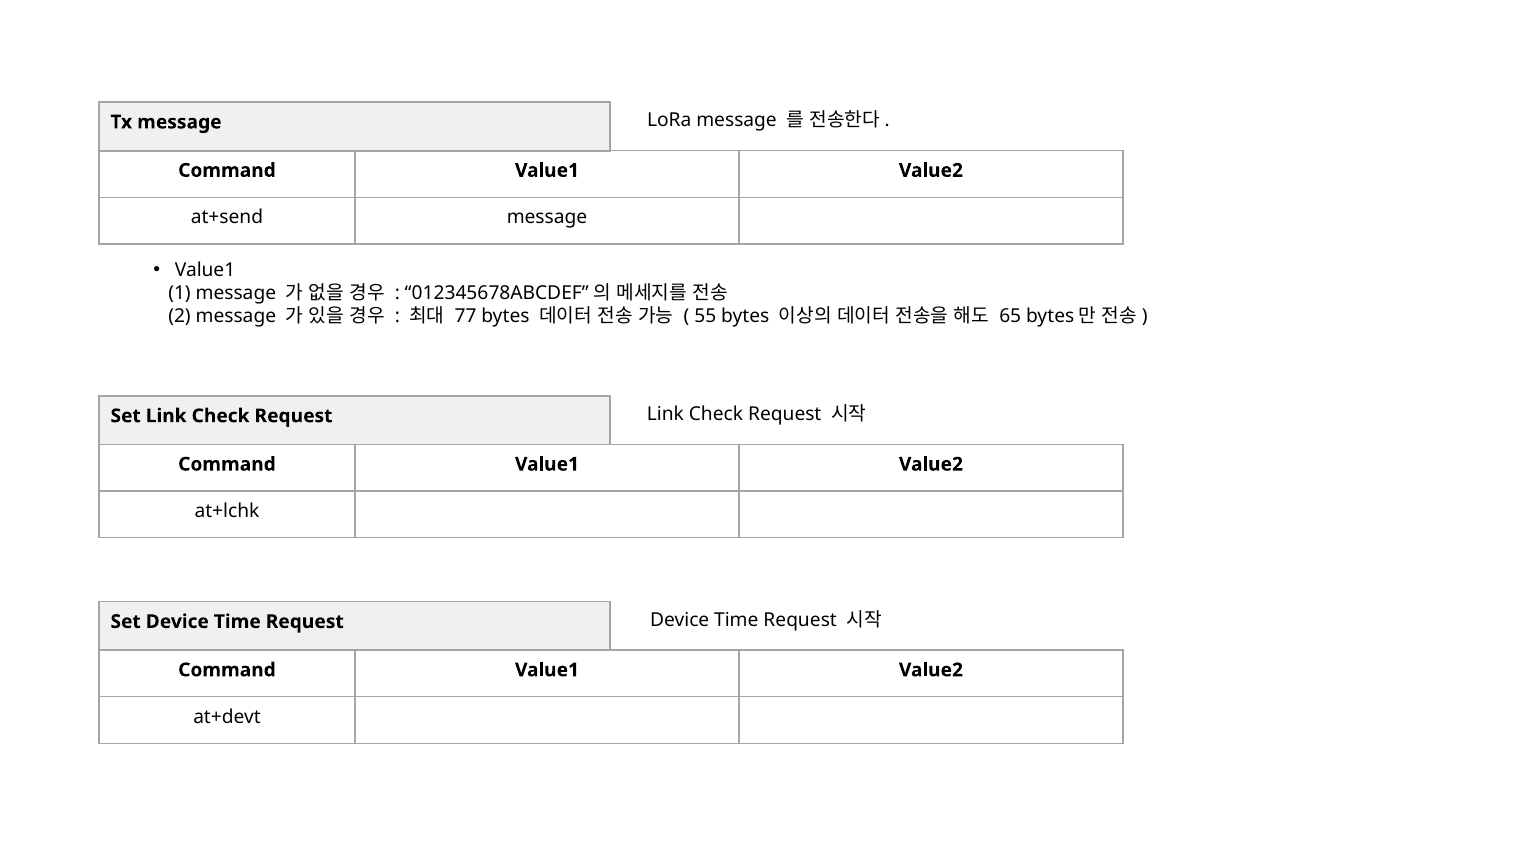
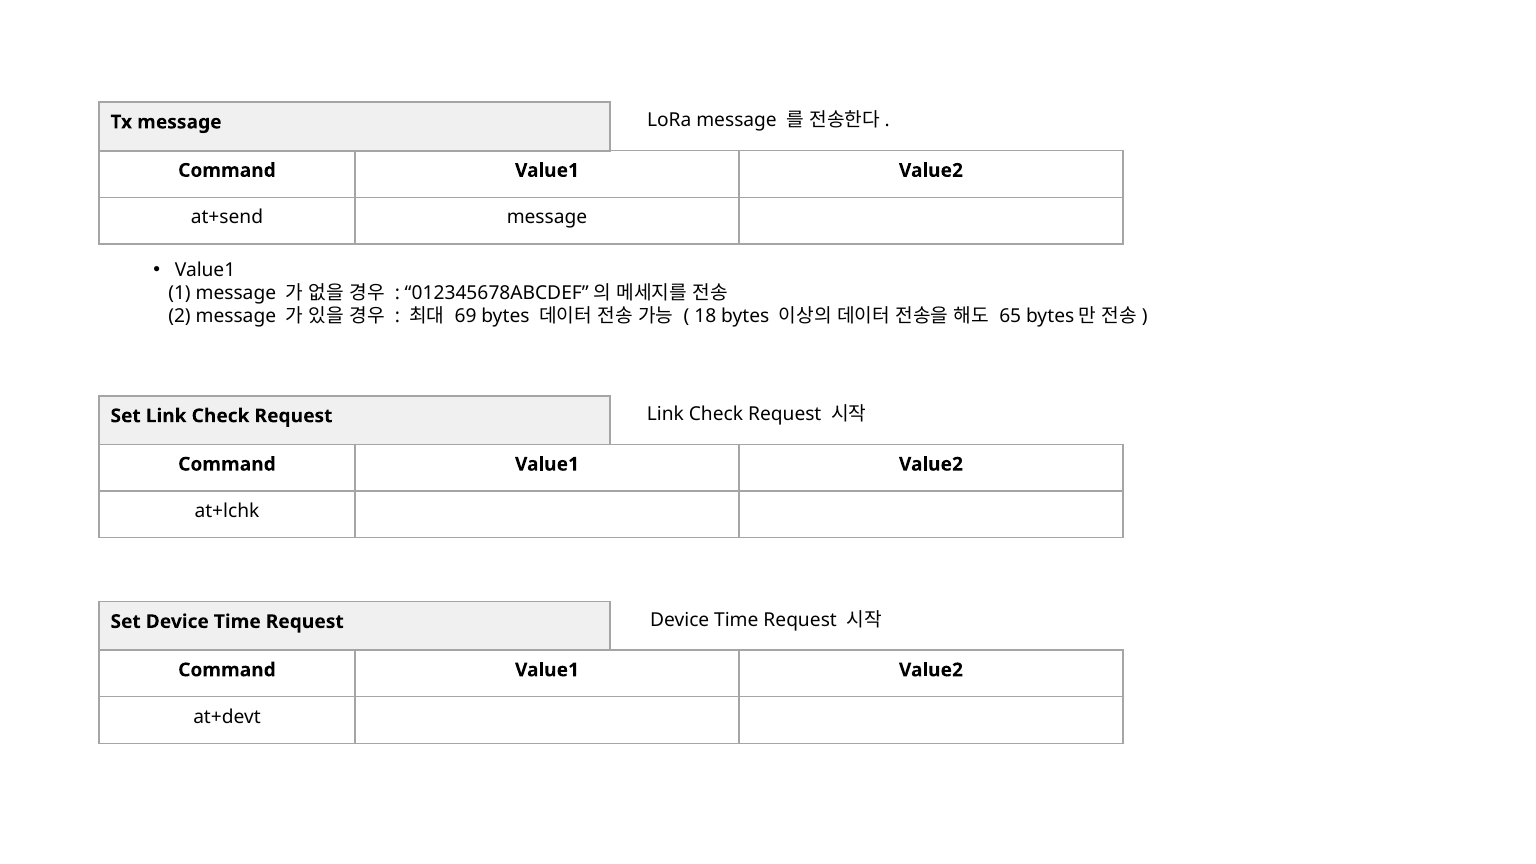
77: 77 -> 69 (466, 316)
55: 55 -> 18 (705, 316)
